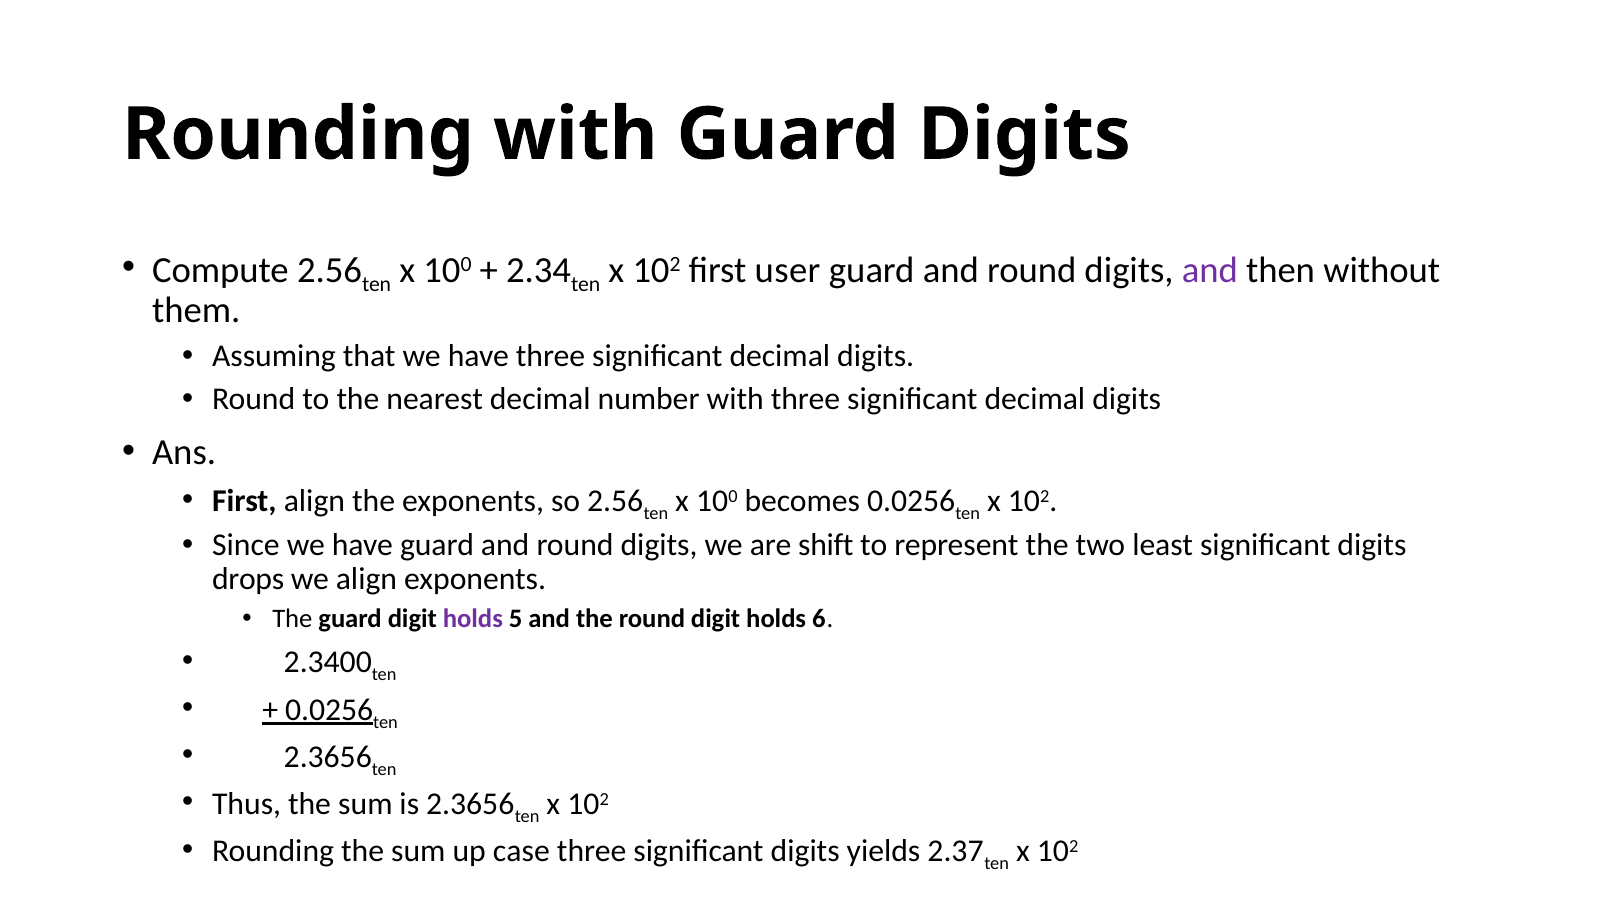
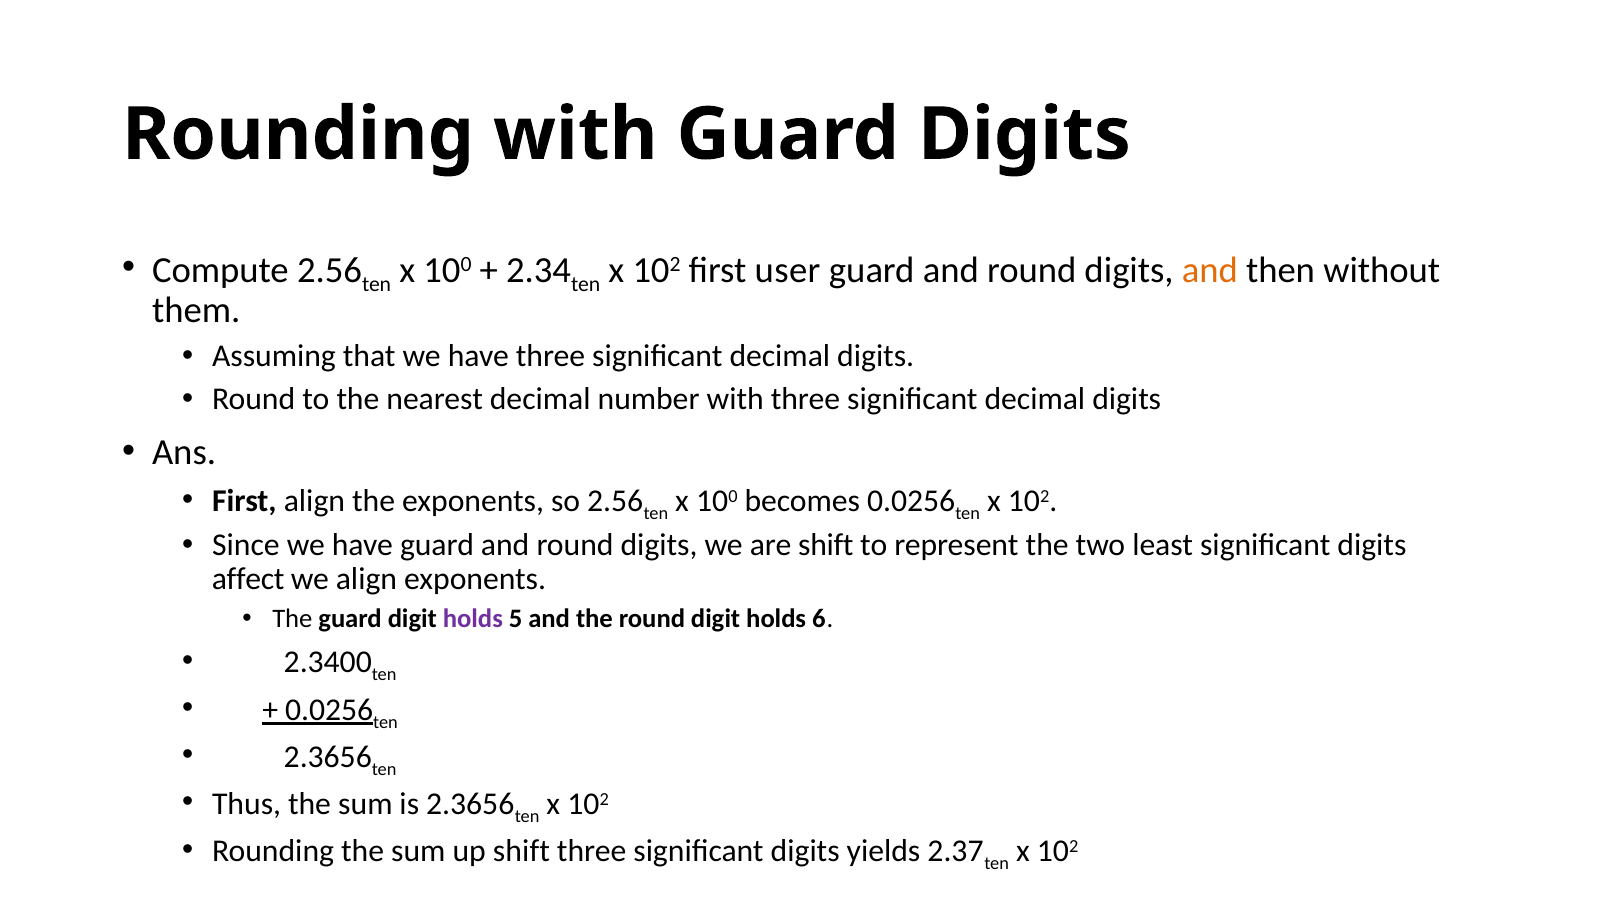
and colour: purple -> orange (1210, 270)
drops: drops -> affect (248, 579)
up case: case -> shift (521, 852)
